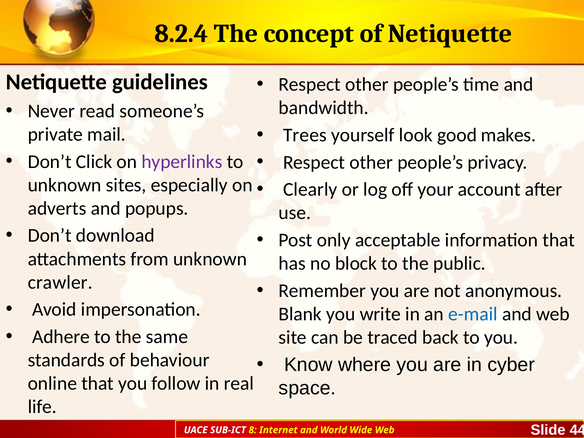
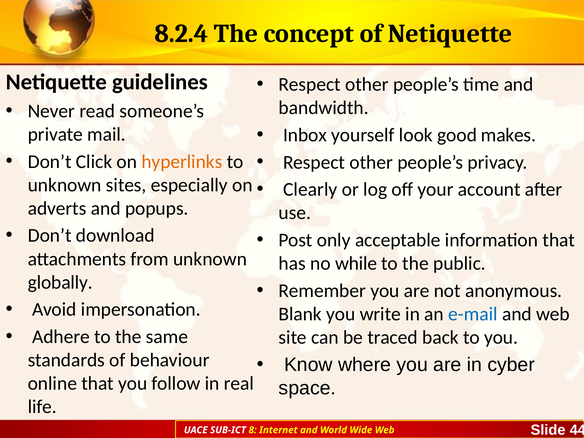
Trees: Trees -> Inbox (305, 135)
hyperlinks colour: purple -> orange (182, 162)
block: block -> while (356, 263)
crawler: crawler -> globally (60, 282)
